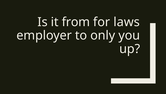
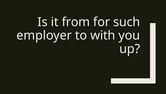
laws: laws -> such (127, 22)
only: only -> with (103, 35)
